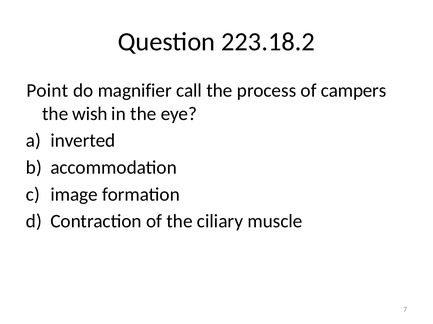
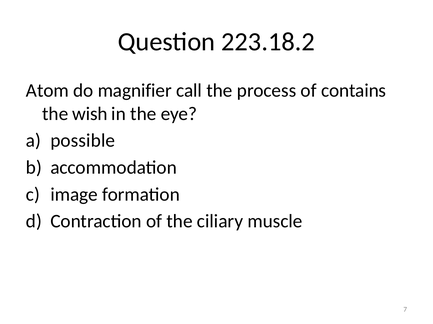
Point: Point -> Atom (47, 91)
campers: campers -> contains (354, 91)
inverted: inverted -> possible (83, 141)
